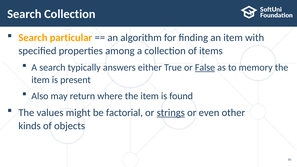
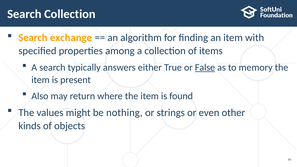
particular: particular -> exchange (71, 38)
factorial: factorial -> nothing (124, 113)
strings underline: present -> none (171, 113)
